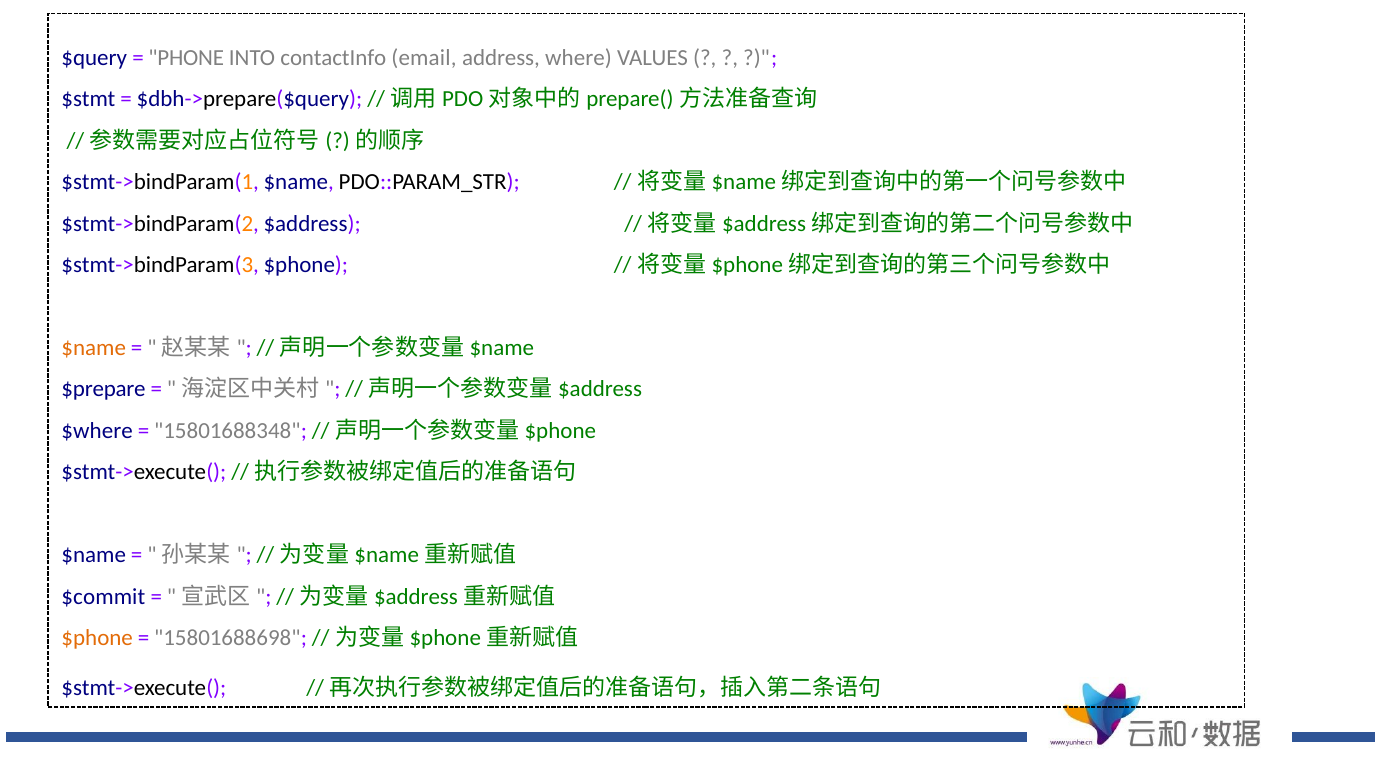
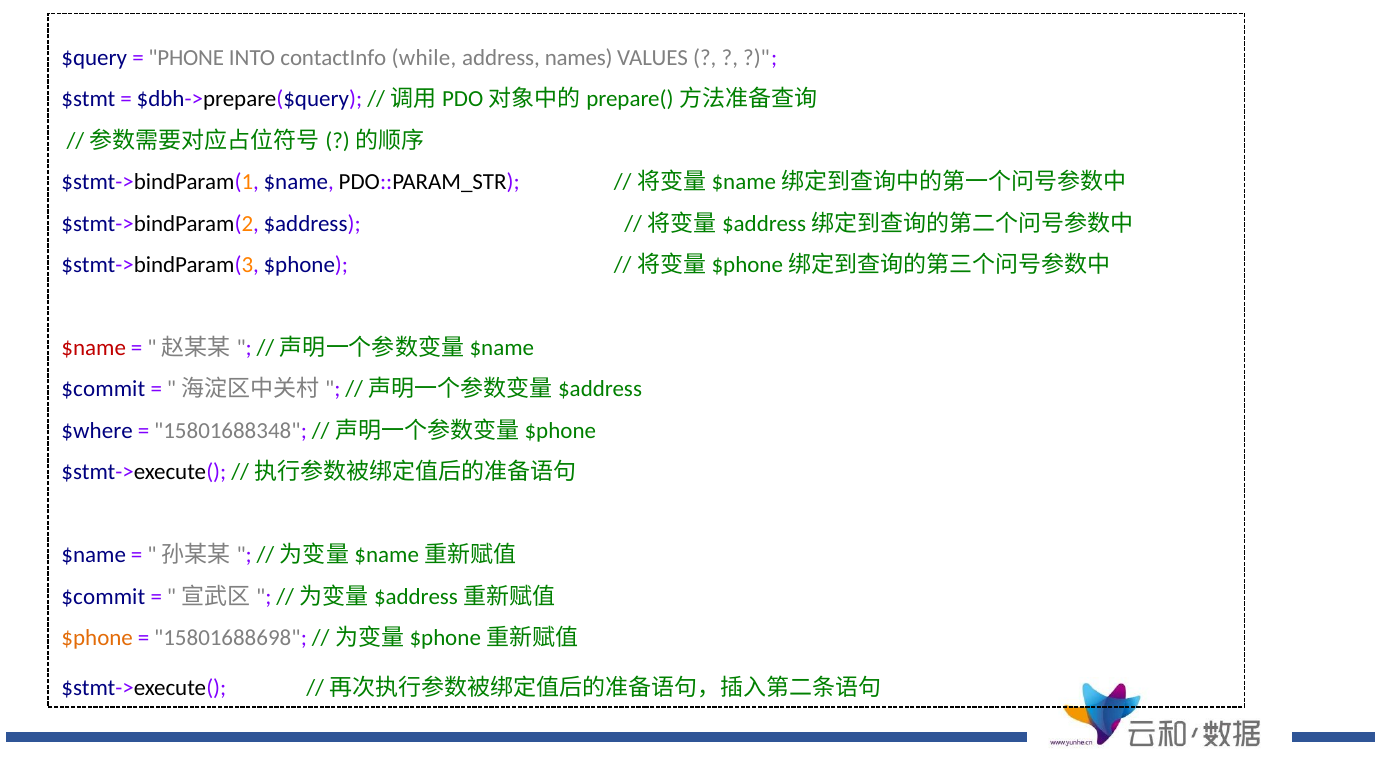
email: email -> while (424, 58)
where: where -> names (579, 58)
$name colour: orange -> red (94, 348)
$prepare: $prepare -> $commit (103, 389)
